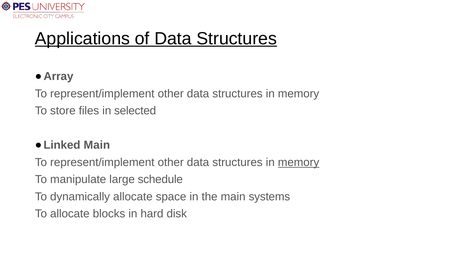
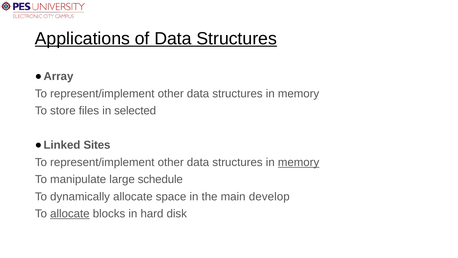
Main: Main -> Sites (97, 145)
systems: systems -> develop (269, 196)
allocate underline: none -> present (70, 213)
